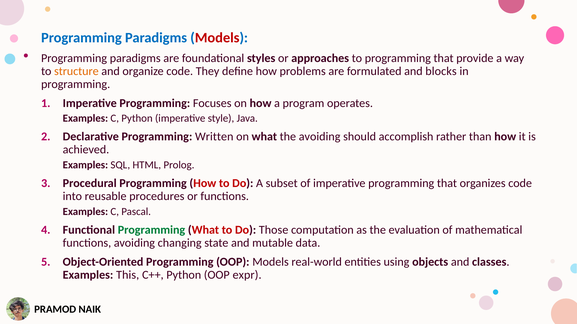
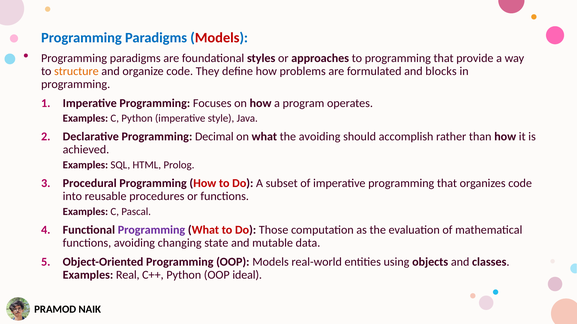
Written: Written -> Decimal (214, 137)
Programming colour: green -> purple (151, 230)
This: This -> Real (128, 275)
expr: expr -> ideal (247, 275)
